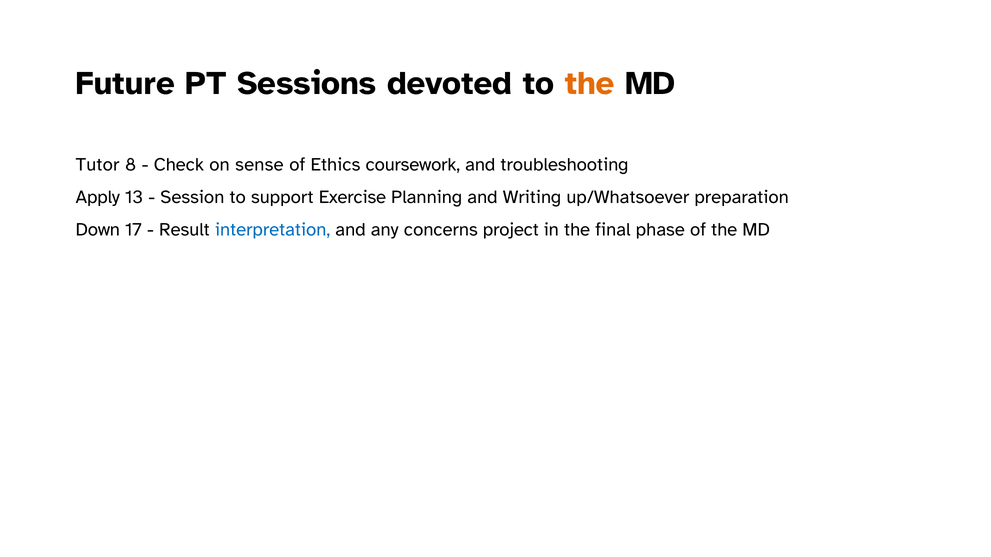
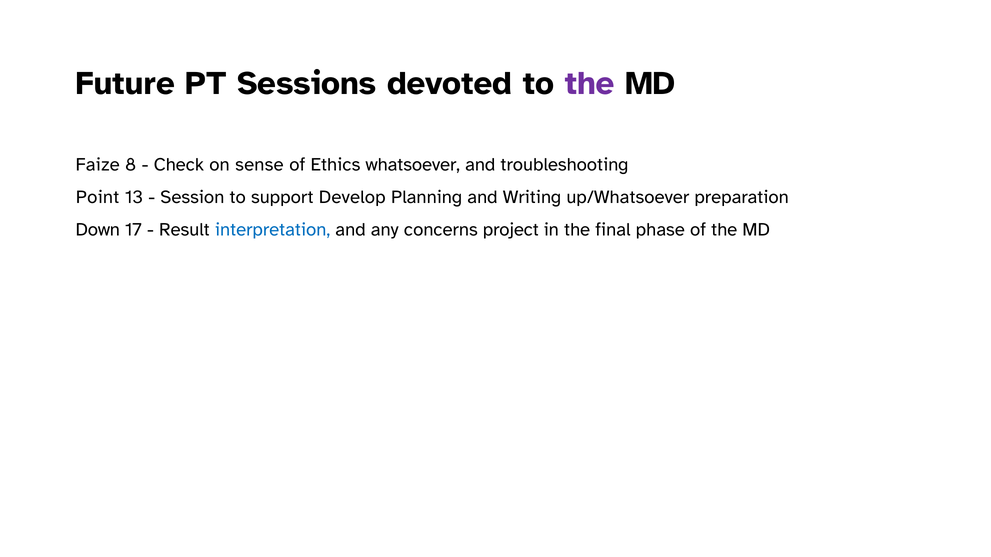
the colour: orange -> purple (590, 83)
Tutor: Tutor -> Faize (98, 165)
coursework: coursework -> whatsoever (413, 165)
Apply: Apply -> Point (98, 197)
Exercise: Exercise -> Develop (352, 197)
